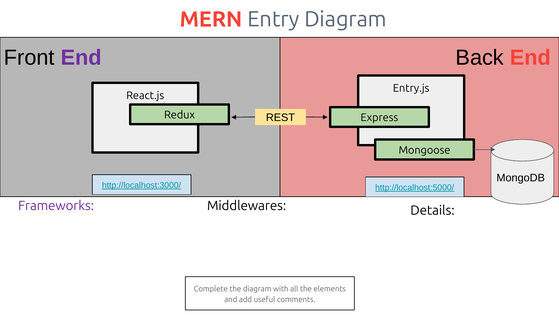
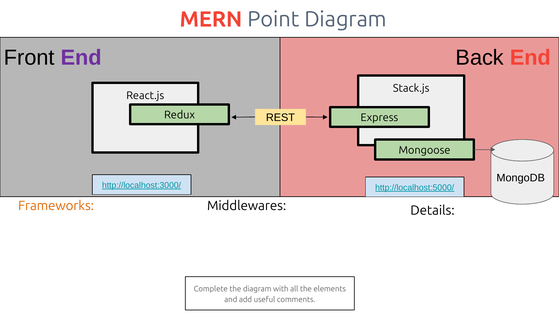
Entry: Entry -> Point (273, 19)
Entry.js: Entry.js -> Stack.js (411, 88)
Frameworks colour: purple -> orange (56, 205)
